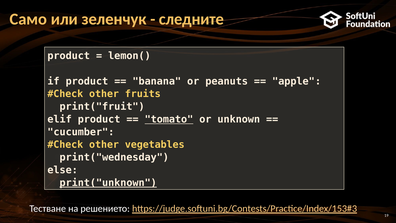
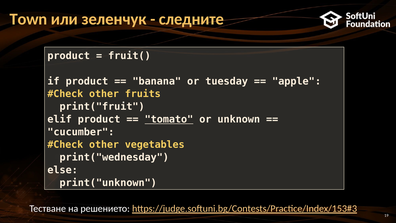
Само: Само -> Town (28, 19)
lemon(: lemon( -> fruit( (129, 56)
peanuts: peanuts -> tuesday (227, 81)
print("unknown underline: present -> none (108, 183)
